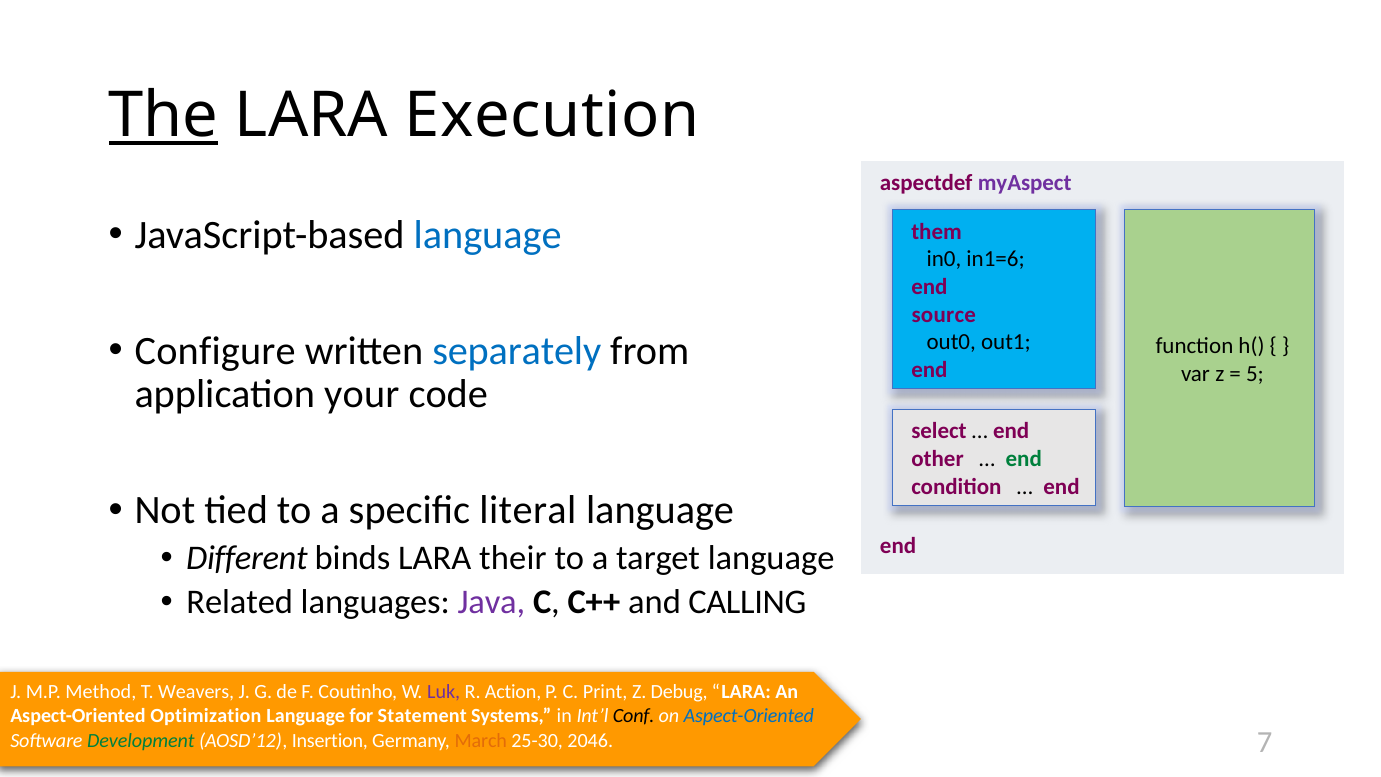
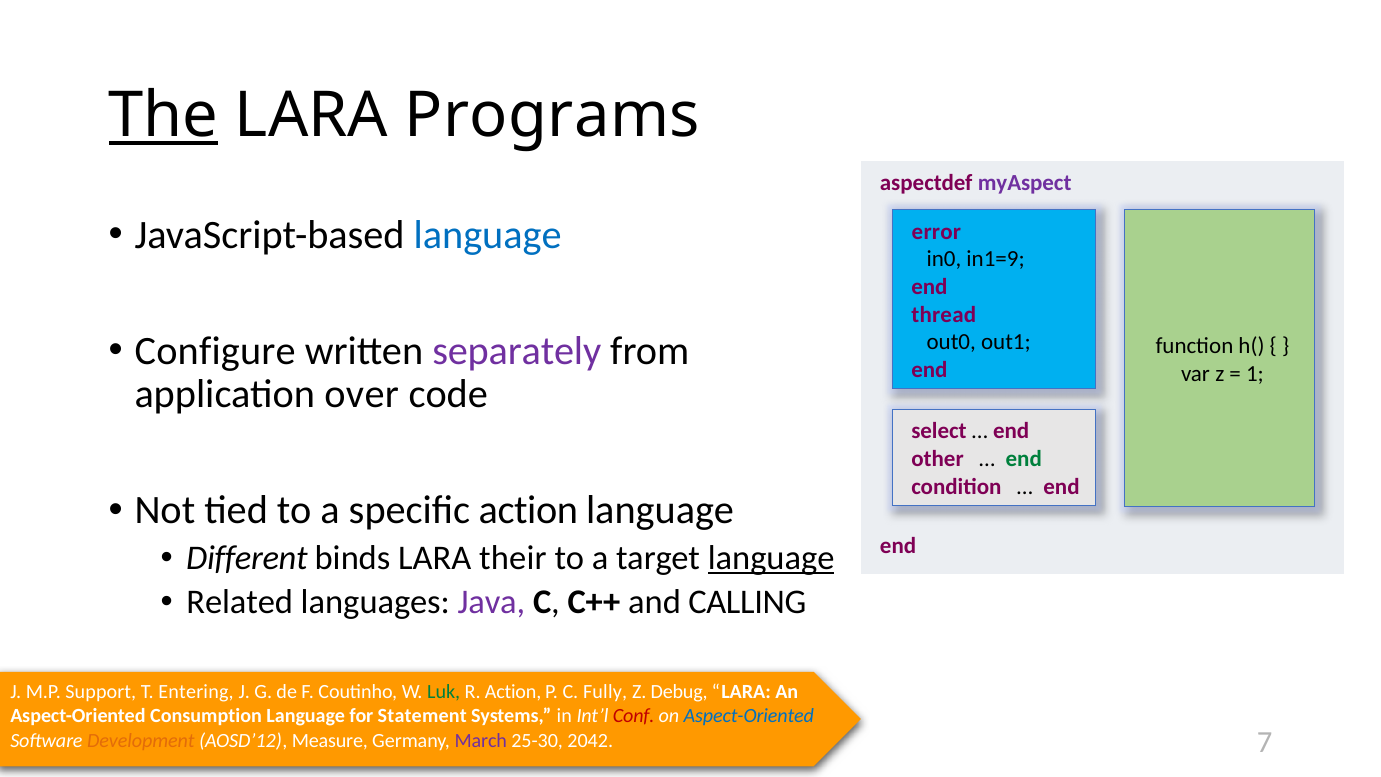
Execution: Execution -> Programs (552, 116)
them: them -> error (936, 232)
in1=6: in1=6 -> in1=9 (996, 259)
source: source -> thread (944, 315)
separately colour: blue -> purple (517, 351)
5: 5 -> 1 (1255, 373)
your: your -> over (362, 394)
specific literal: literal -> action (528, 510)
language underline: none -> present (771, 558)
Method: Method -> Support (101, 692)
Weavers: Weavers -> Entering (196, 692)
Luk colour: purple -> green (444, 692)
Print: Print -> Fully (605, 692)
Optimization: Optimization -> Consumption (206, 716)
Conf colour: black -> red (634, 716)
Development colour: green -> orange (141, 740)
Insertion: Insertion -> Measure (330, 740)
March colour: orange -> purple (481, 740)
2046: 2046 -> 2042 (590, 740)
